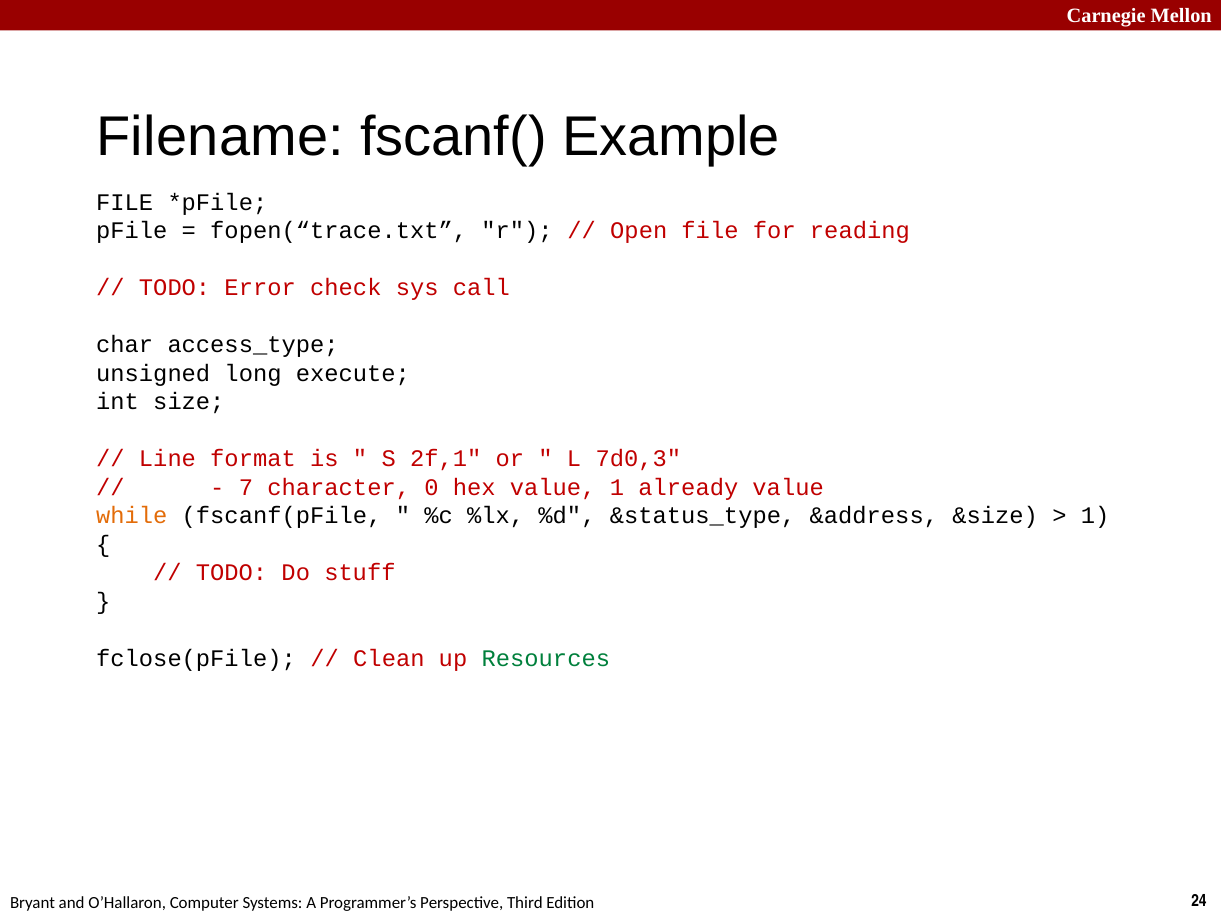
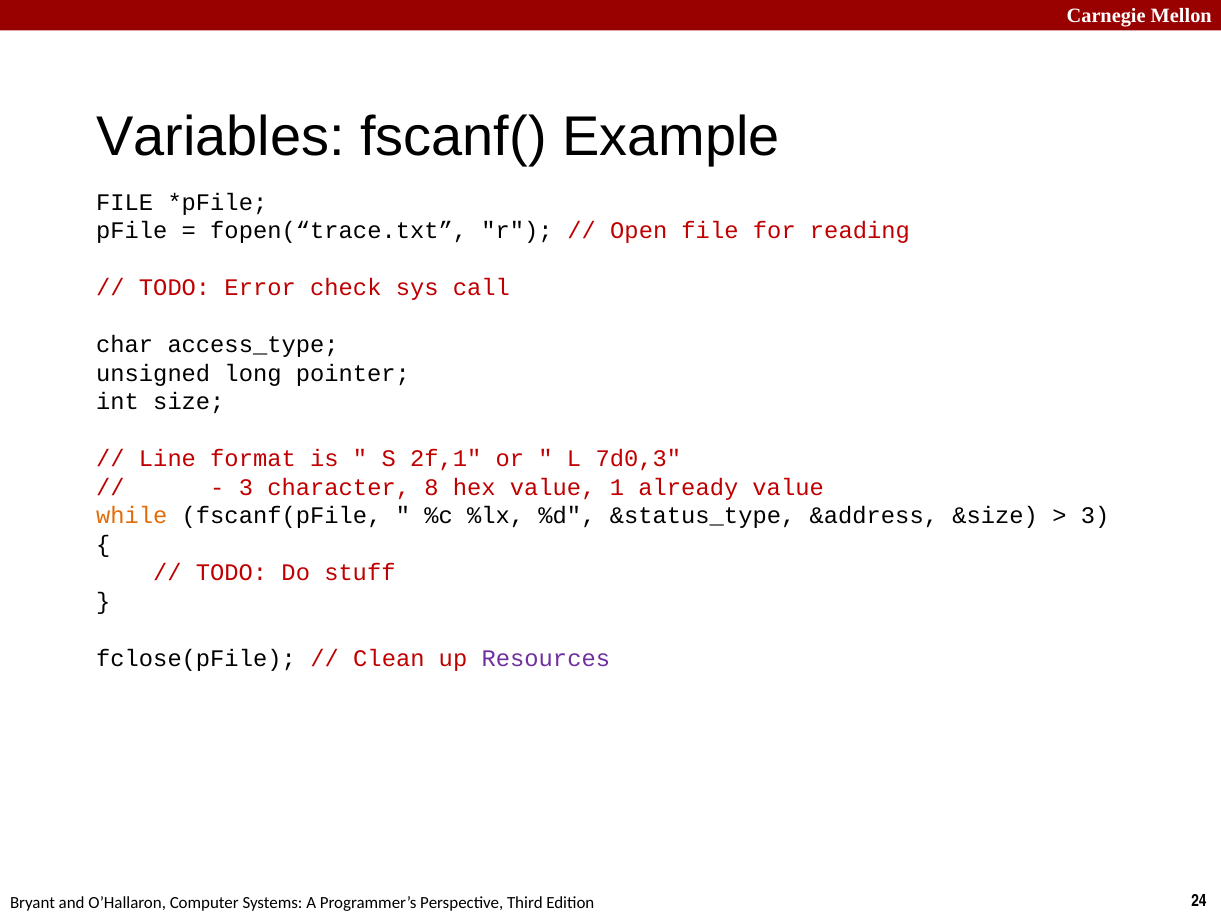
Filename: Filename -> Variables (220, 137)
execute: execute -> pointer (353, 373)
7: 7 -> 3 (246, 487)
0: 0 -> 8 (431, 487)
1: 1 -> 3 (1095, 516)
Resources colour: green -> purple (546, 658)
